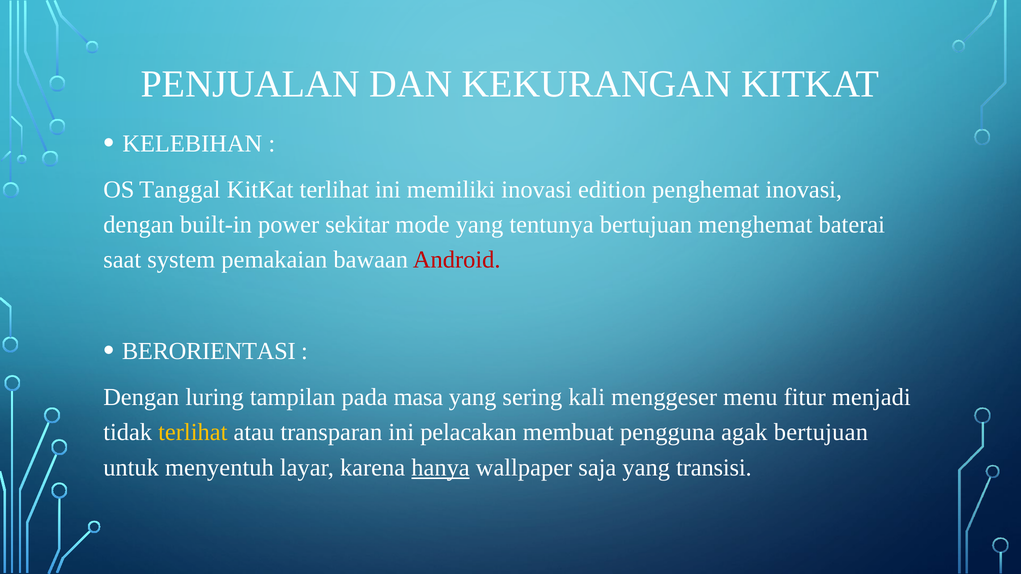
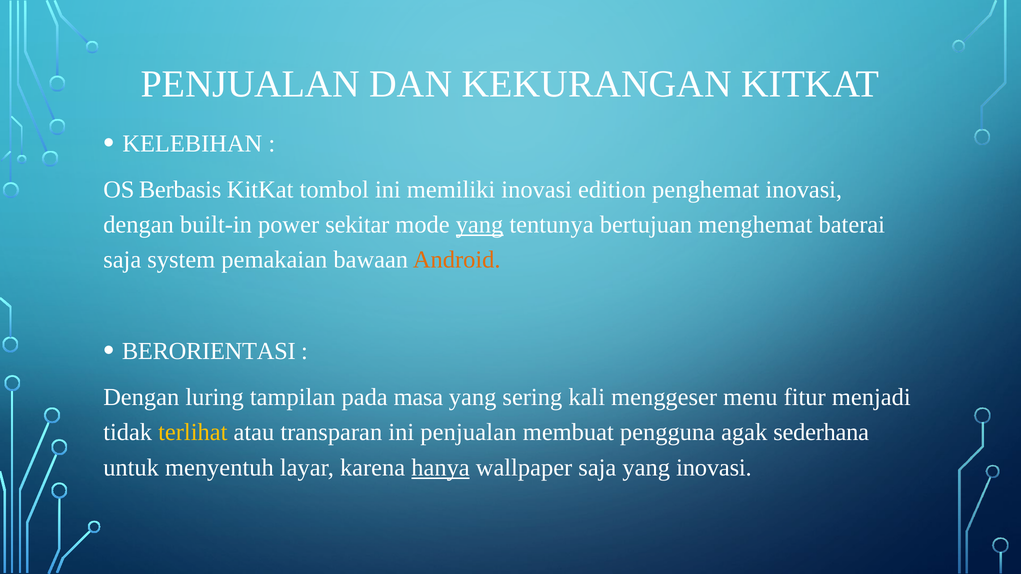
Tanggal: Tanggal -> Berbasis (180, 190)
KitKat terlihat: terlihat -> tombol (334, 190)
yang underline: none -> present (480, 225)
saat: saat -> saja (122, 260)
Android colour: red -> orange (457, 260)
ini pelacakan: pelacakan -> penjualan (468, 433)
agak bertujuan: bertujuan -> sederhana (821, 433)
yang transisi: transisi -> inovasi (714, 468)
